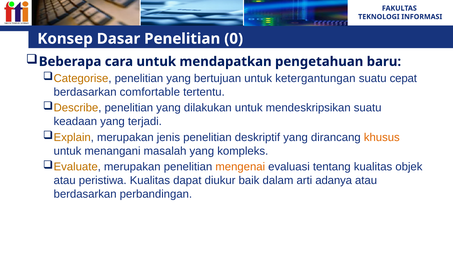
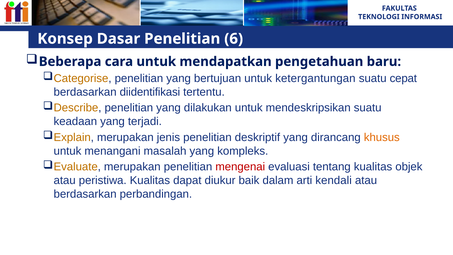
0: 0 -> 6 (234, 39)
comfortable: comfortable -> diidentifikasi (150, 92)
mengenai colour: orange -> red (240, 167)
adanya: adanya -> kendali (334, 180)
